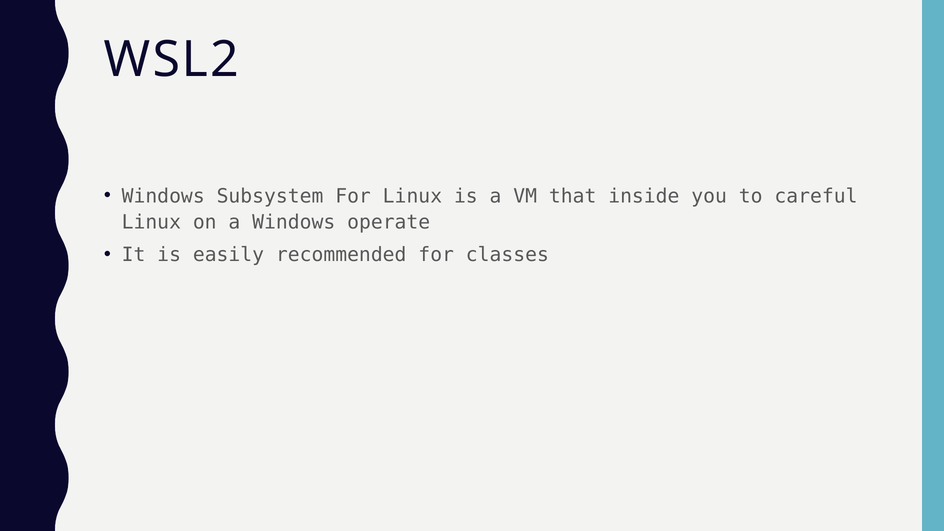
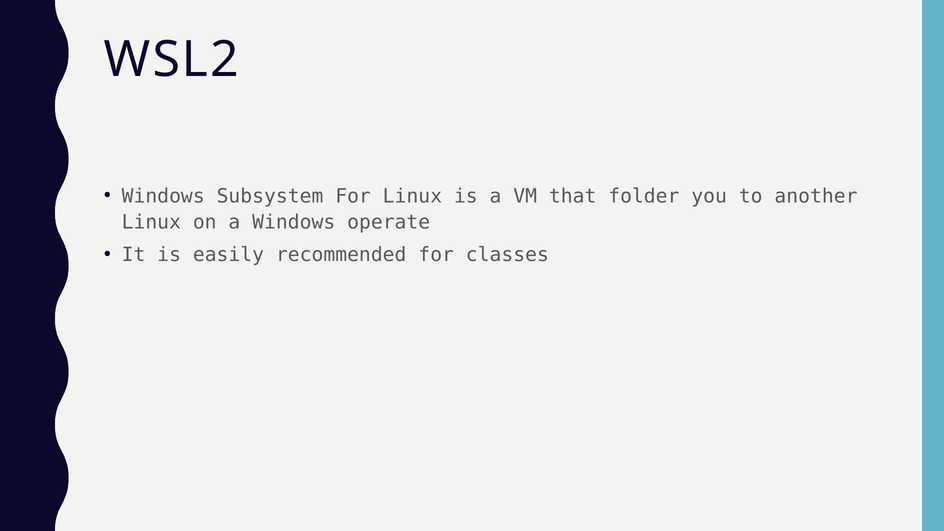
inside: inside -> folder (644, 196)
careful: careful -> another (816, 196)
